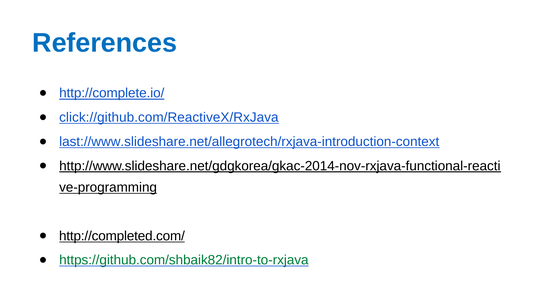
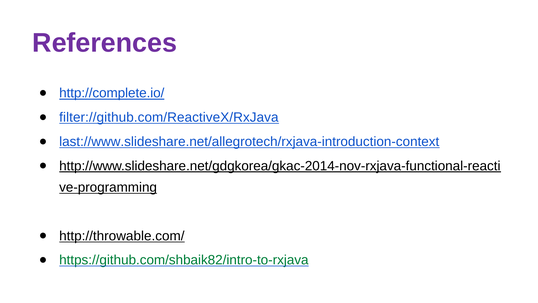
References colour: blue -> purple (105, 43)
click://github.com/ReactiveX/RxJava: click://github.com/ReactiveX/RxJava -> filter://github.com/ReactiveX/RxJava (169, 117)
http://completed.com/: http://completed.com/ -> http://throwable.com/ (122, 236)
